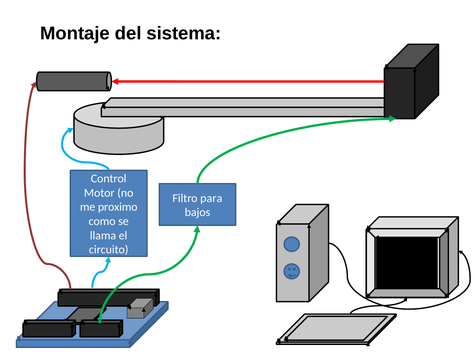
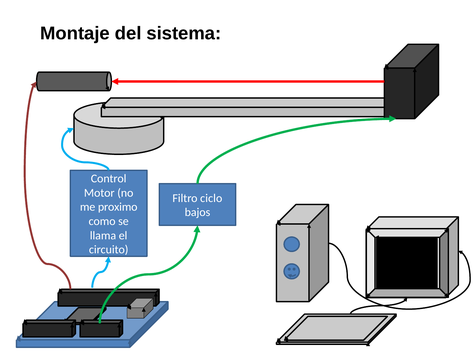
para: para -> ciclo (211, 198)
